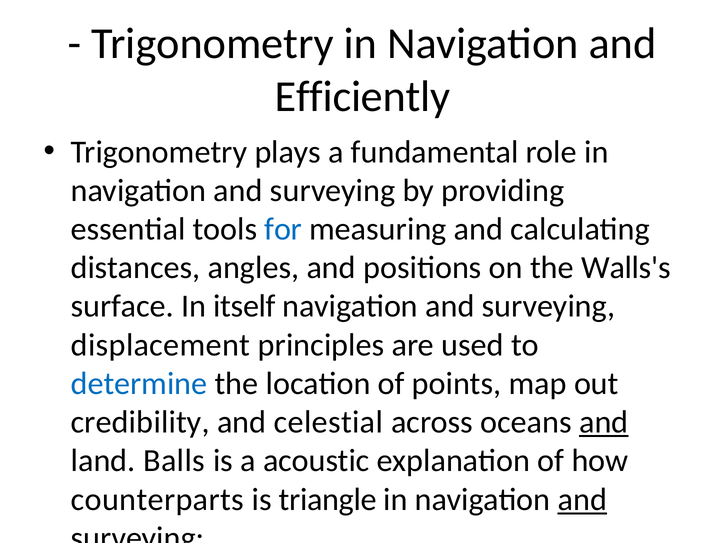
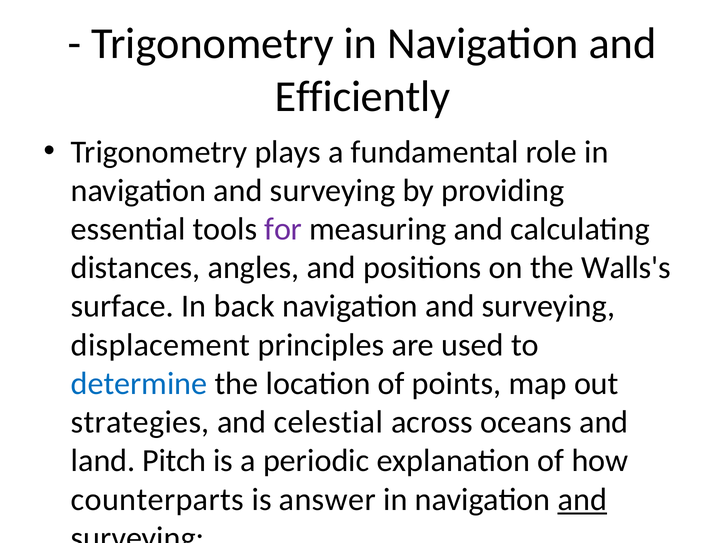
for colour: blue -> purple (283, 229)
itself: itself -> back (244, 307)
credibility: credibility -> strategies (140, 423)
and underline: present -> none (604, 423)
Balls: Balls -> Pitch (174, 462)
acoustic: acoustic -> periodic (316, 462)
triangle: triangle -> answer (327, 500)
